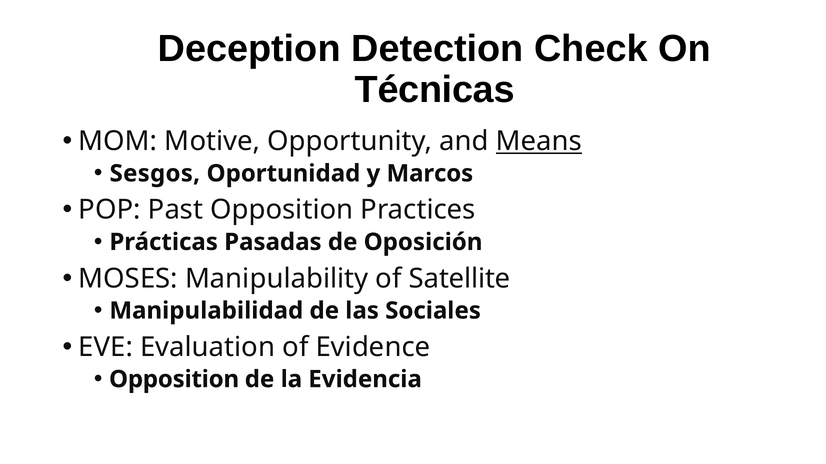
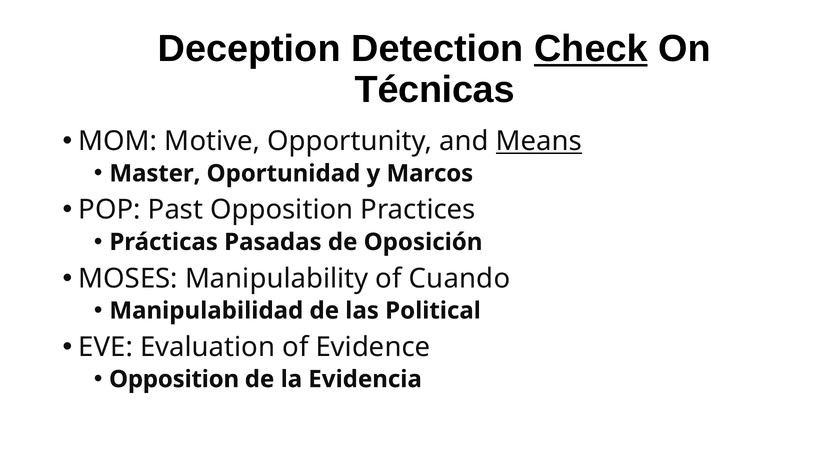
Check underline: none -> present (591, 49)
Sesgos: Sesgos -> Master (155, 174)
Satellite: Satellite -> Cuando (459, 279)
Sociales: Sociales -> Political (433, 311)
